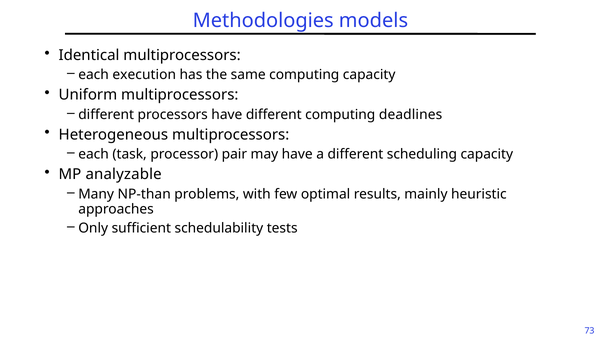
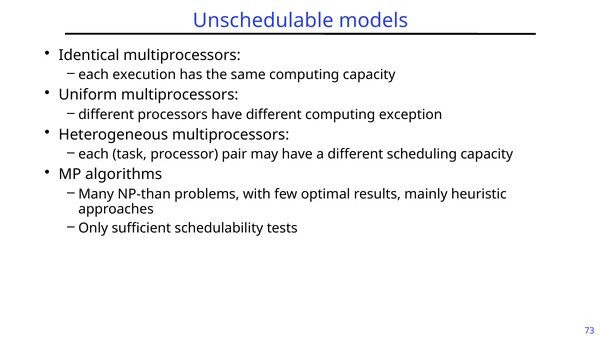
Methodologies: Methodologies -> Unschedulable (263, 21)
deadlines: deadlines -> exception (411, 115)
analyzable: analyzable -> algorithms (124, 174)
